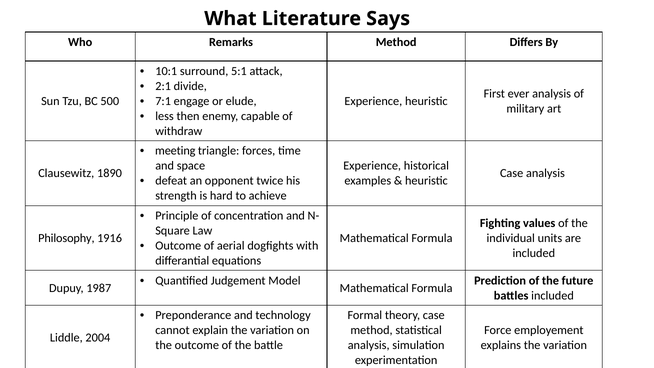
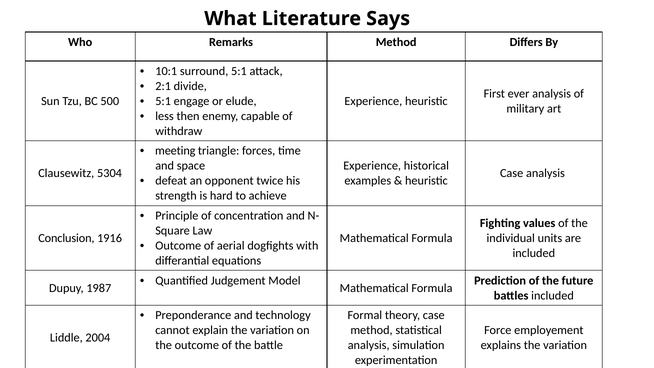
7:1: 7:1 -> 5:1 (163, 101)
1890: 1890 -> 5304 (110, 173)
Philosophy: Philosophy -> Conclusion (66, 238)
